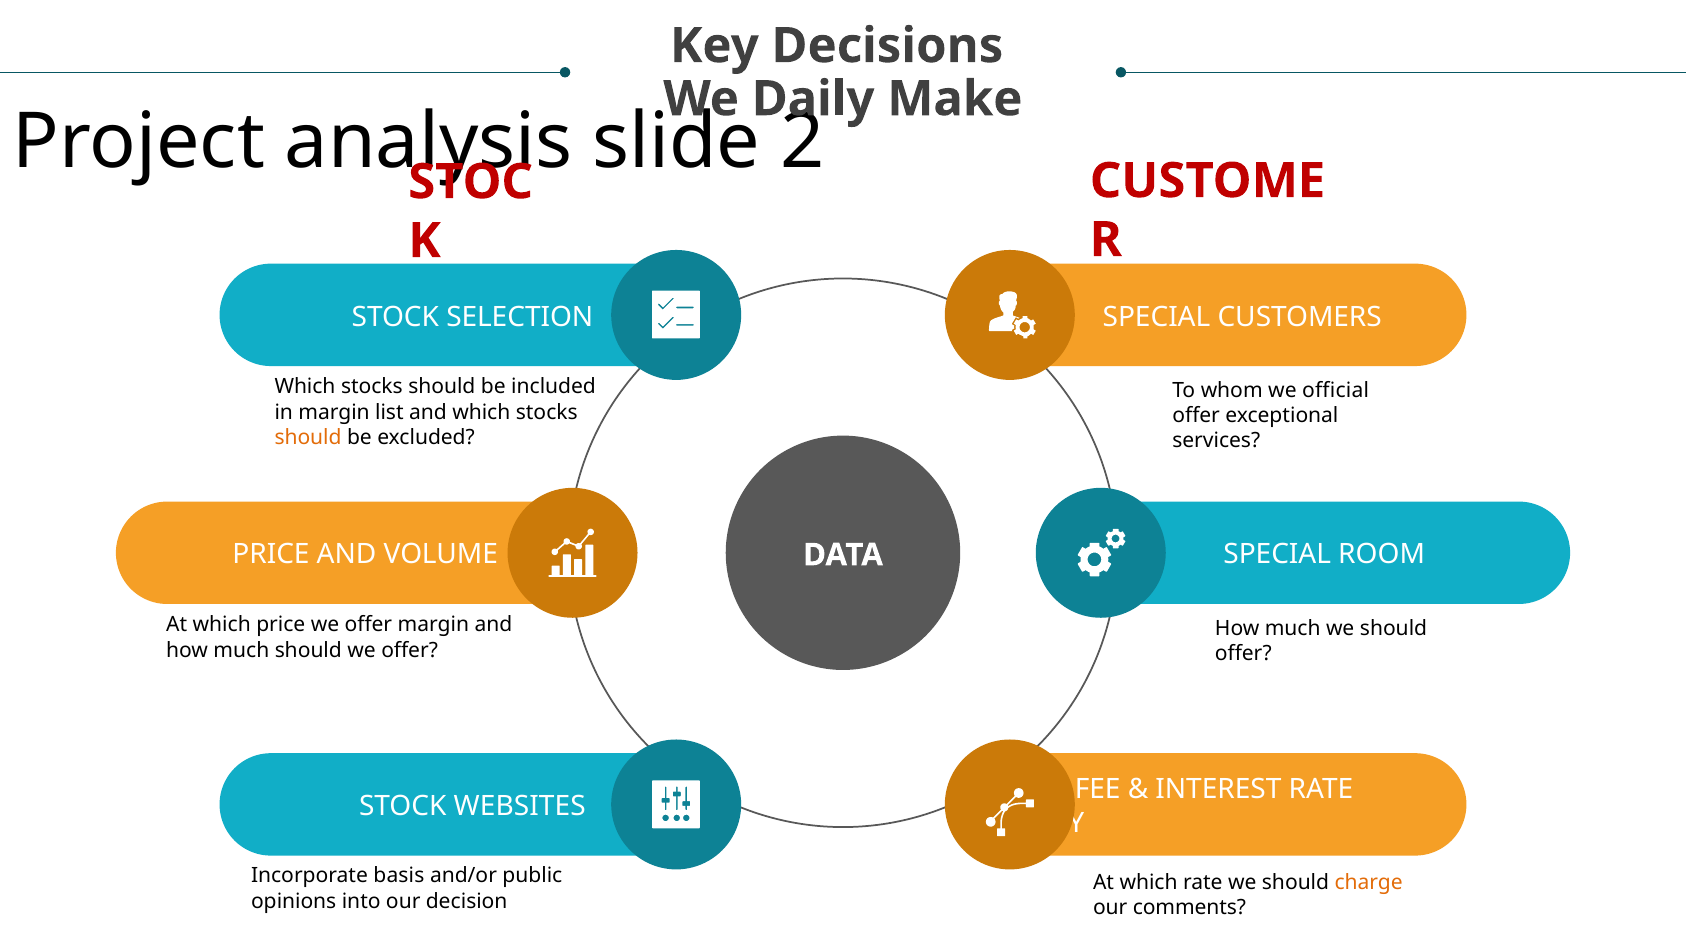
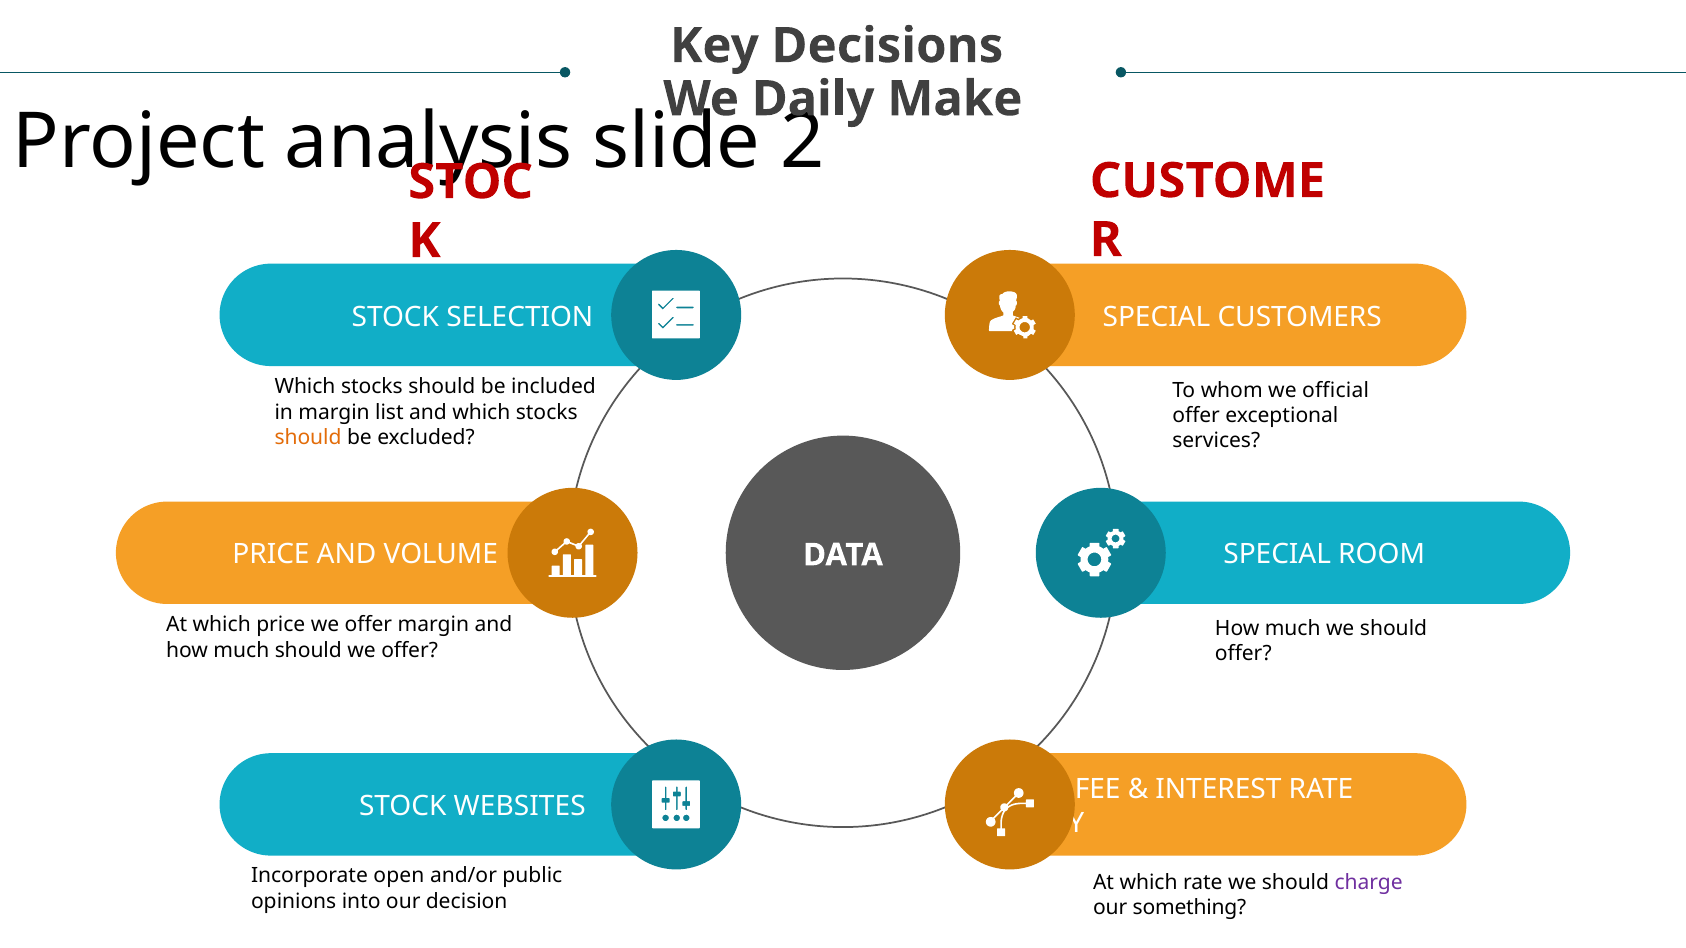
basis: basis -> open (399, 876)
charge colour: orange -> purple (1369, 883)
comments: comments -> something (1189, 908)
